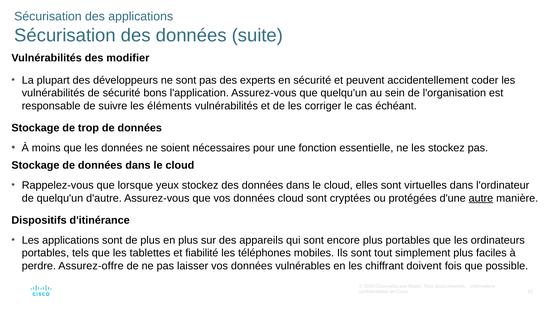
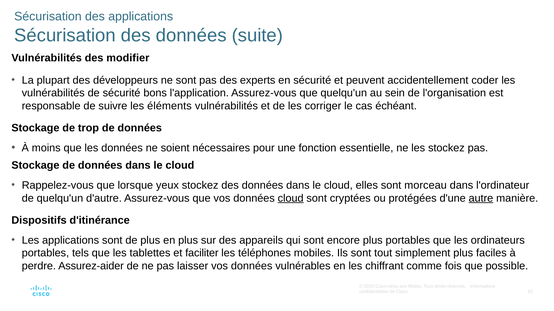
virtuelles: virtuelles -> morceau (426, 186)
cloud underline: none -> present (291, 199)
fiabilité: fiabilité -> faciliter (202, 254)
Assurez-offre: Assurez-offre -> Assurez-aider (91, 266)
doivent: doivent -> comme (424, 266)
